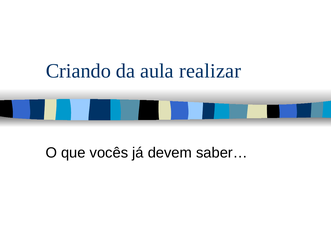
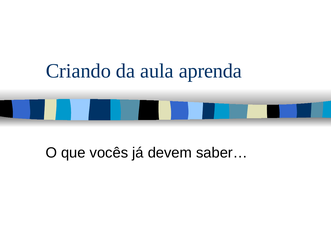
realizar: realizar -> aprenda (210, 71)
